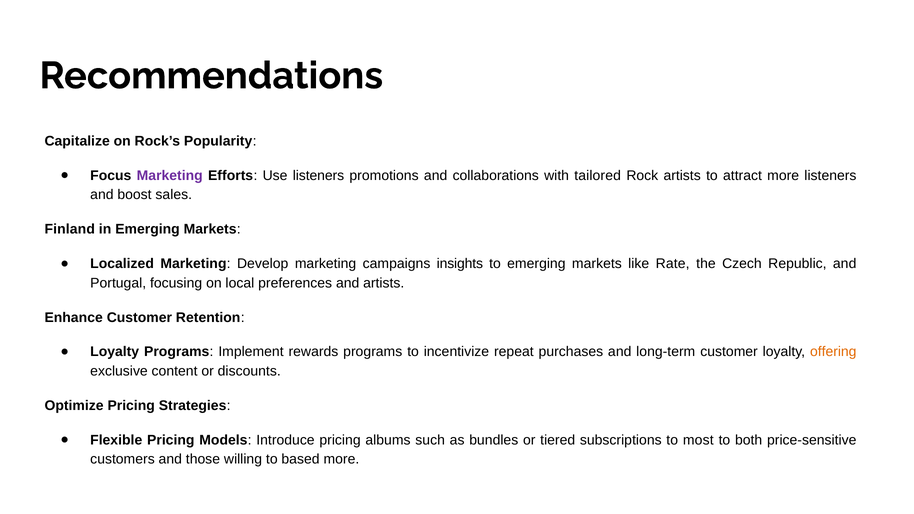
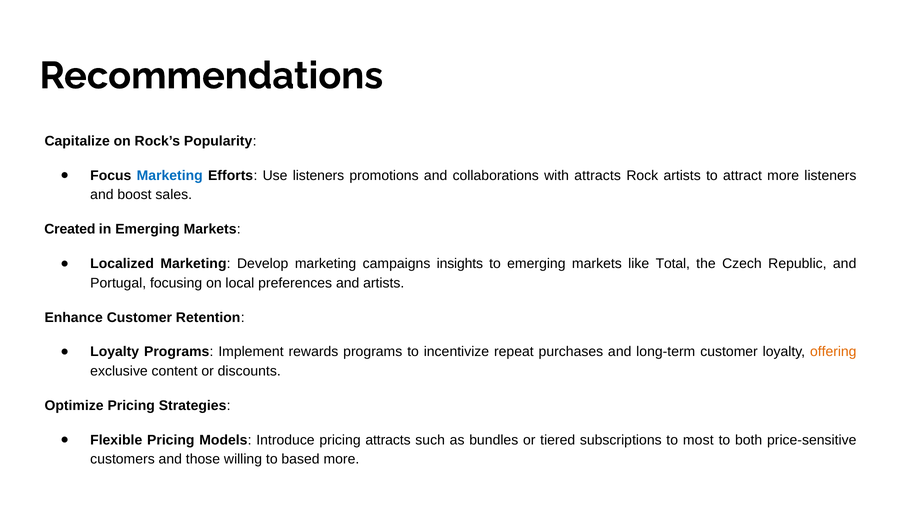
Marketing colour: purple -> blue (170, 176)
with tailored: tailored -> attracts (598, 176)
Finland: Finland -> Created (70, 229)
Rate: Rate -> Total (673, 264)
pricing albums: albums -> attracts (388, 440)
